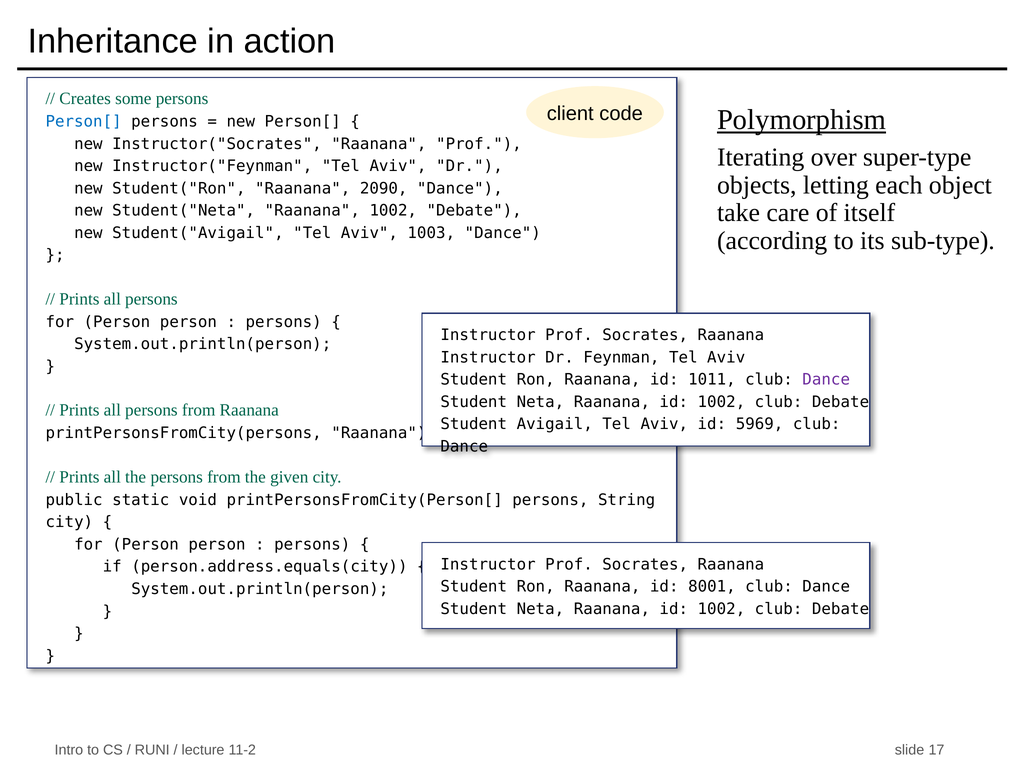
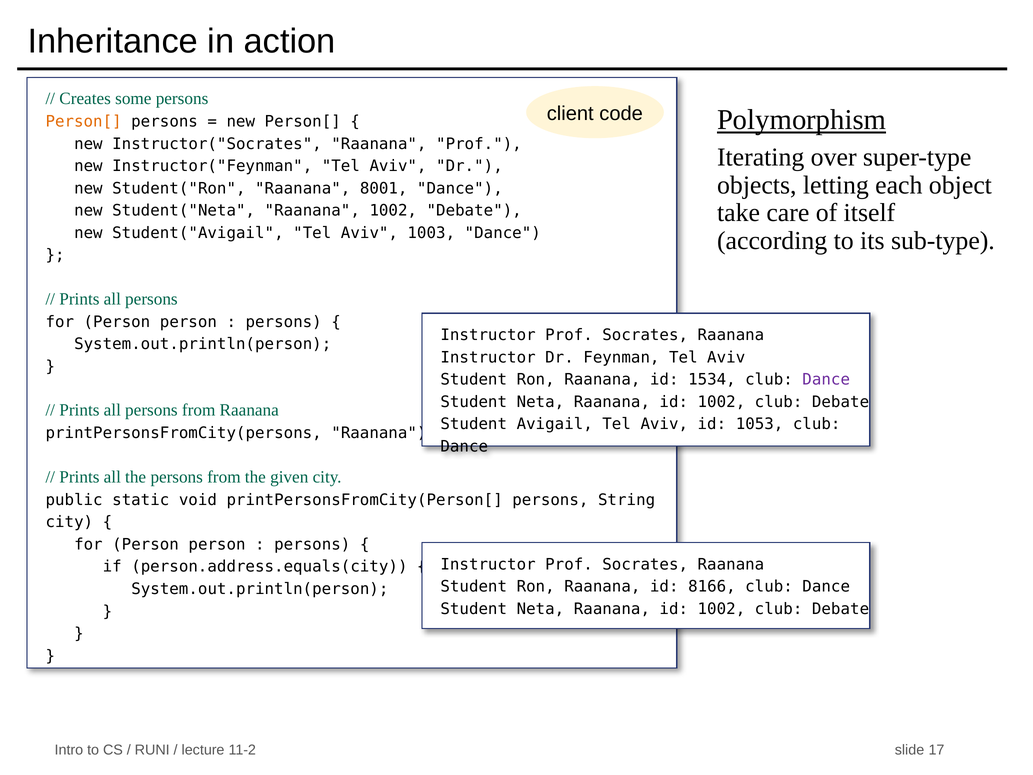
Person[ colour: blue -> orange (84, 122)
2090: 2090 -> 8001 (384, 188)
1011: 1011 -> 1534 (712, 380)
5969: 5969 -> 1053 (760, 424)
8001: 8001 -> 8166 (712, 587)
